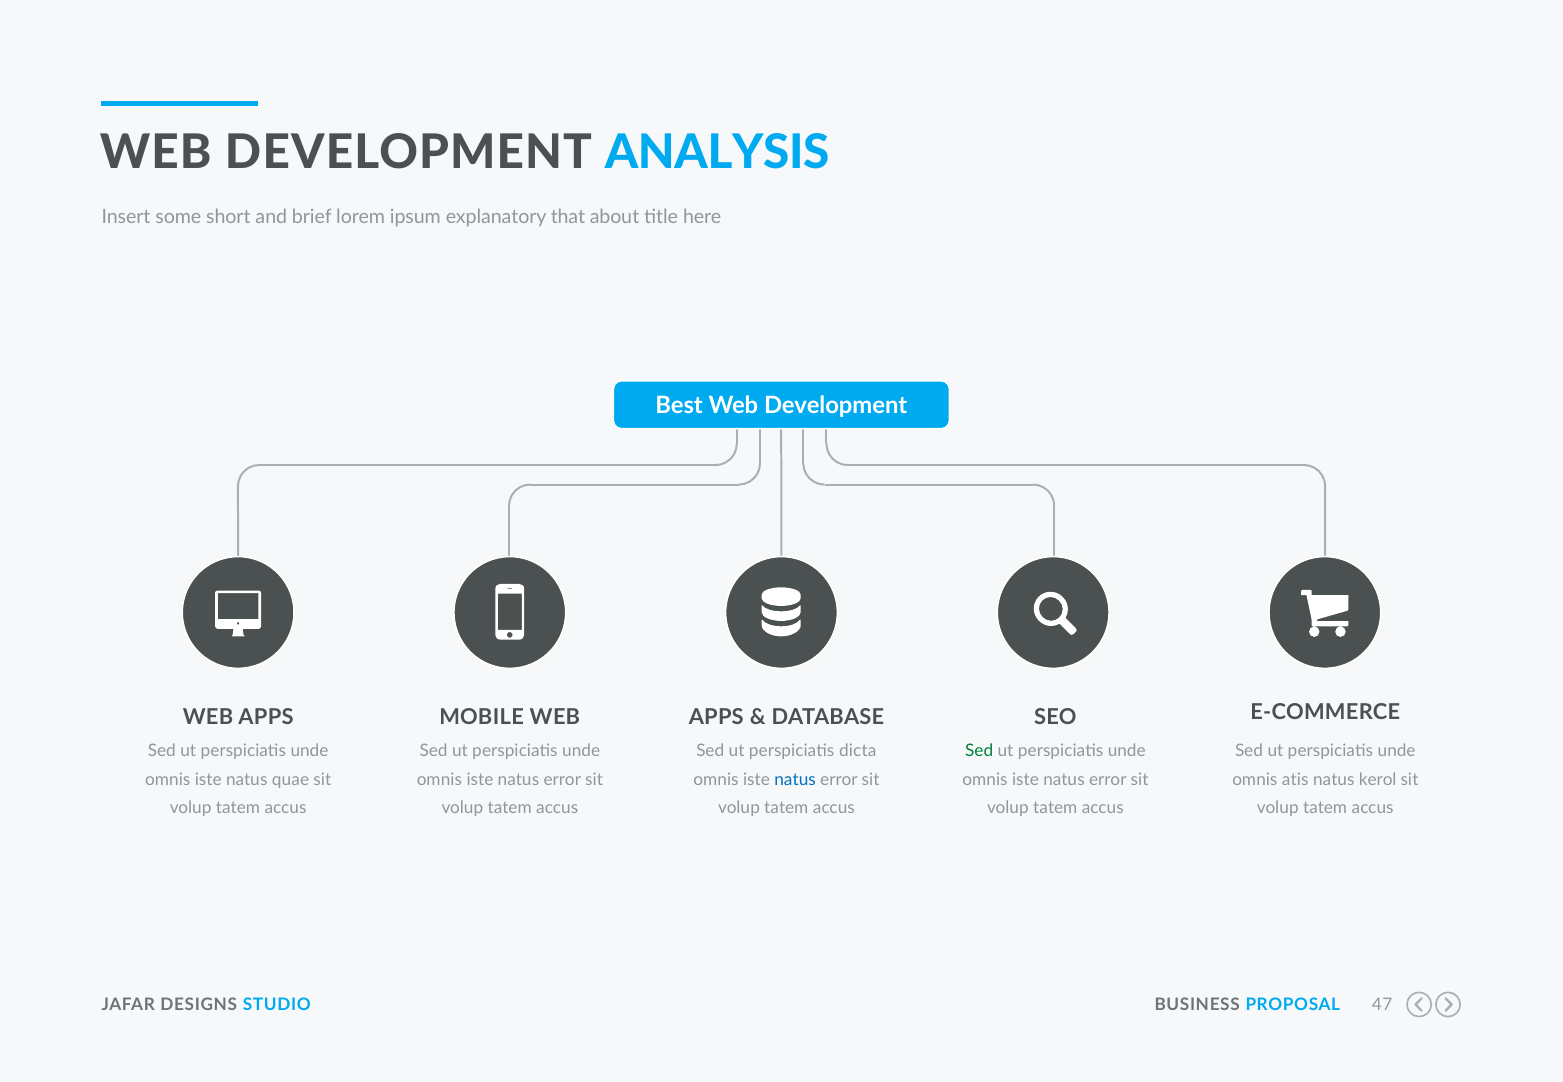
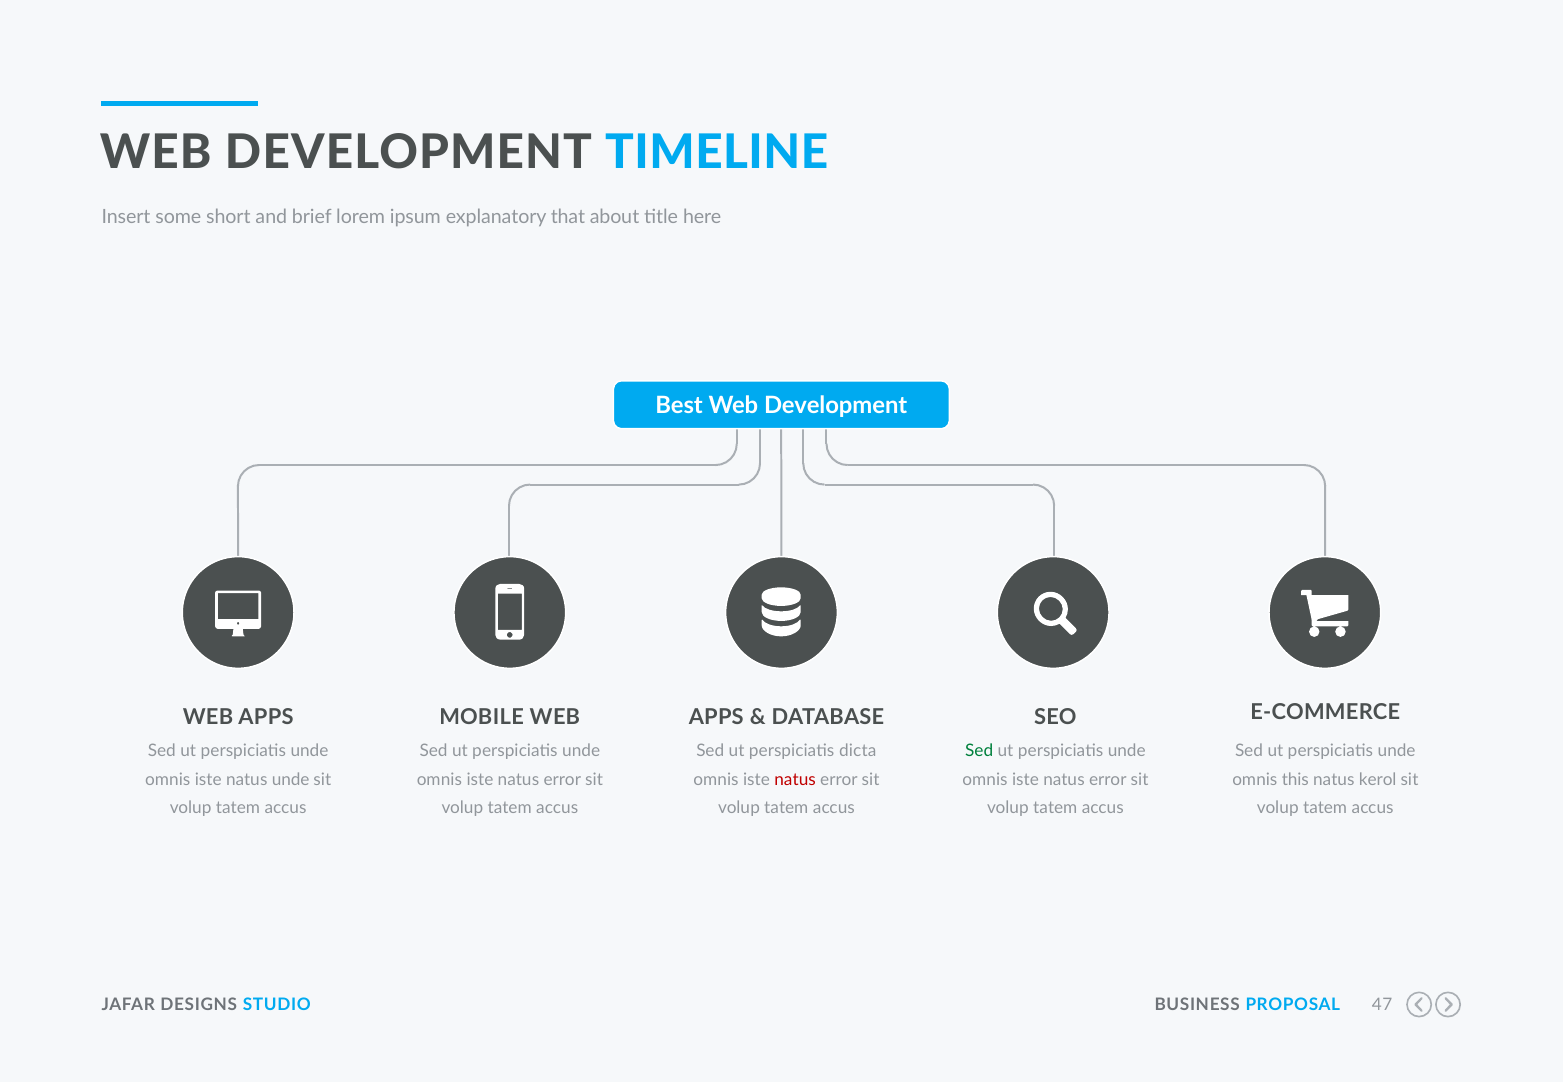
ANALYSIS: ANALYSIS -> TIMELINE (717, 153)
natus quae: quae -> unde (291, 779)
natus colour: blue -> red (795, 779)
atis: atis -> this (1295, 779)
